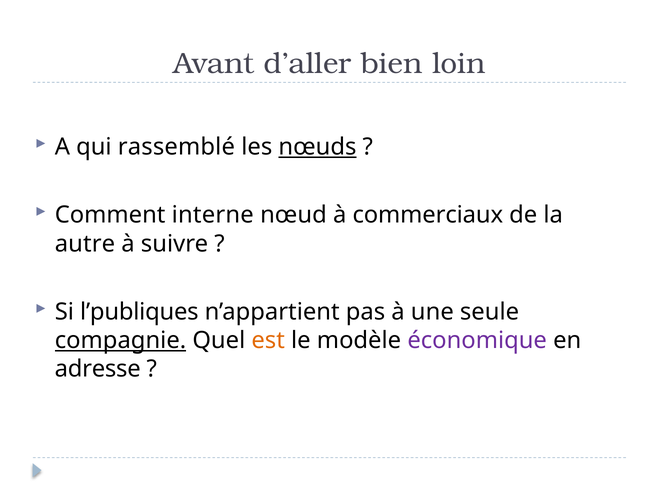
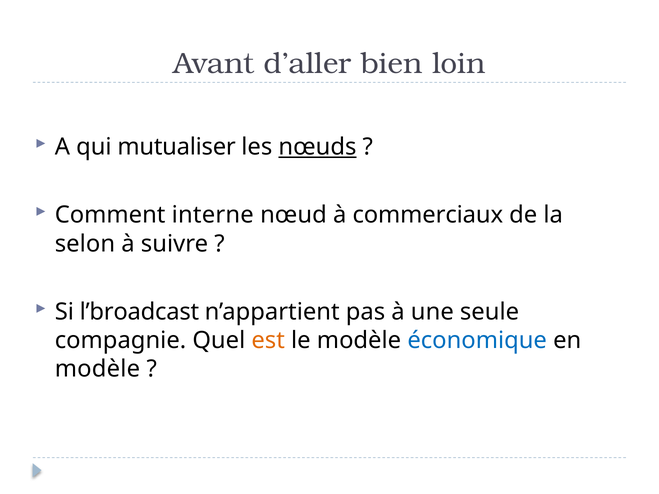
rassemblé: rassemblé -> mutualiser (177, 147)
autre: autre -> selon (85, 244)
l’publiques: l’publiques -> l’broadcast (139, 312)
compagnie underline: present -> none (120, 341)
économique colour: purple -> blue (477, 341)
adresse: adresse -> modèle (97, 369)
